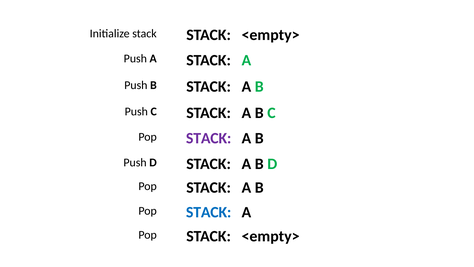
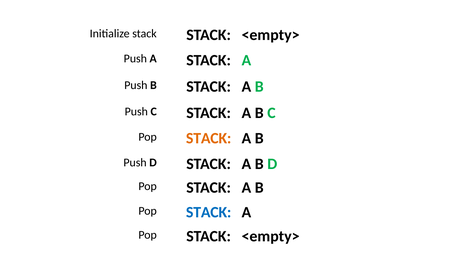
STACK colour: purple -> orange (209, 138)
